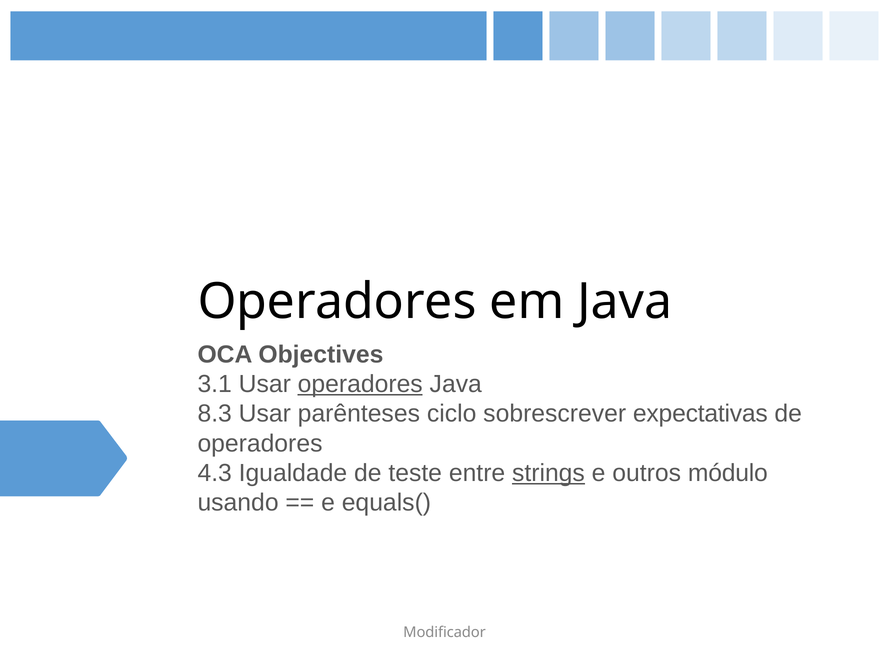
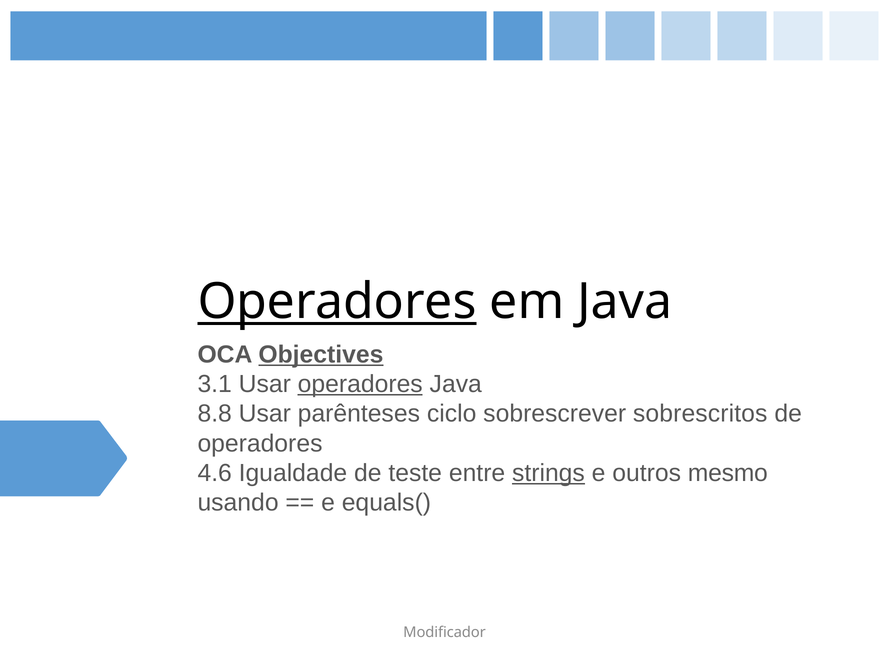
Operadores underline: none -> present (337, 302)
Objectives underline: none -> present (321, 354)
8.3: 8.3 -> 8.8 (215, 414)
expectativas: expectativas -> sobrescritos (700, 414)
4.3: 4.3 -> 4.6 (215, 473)
módulo: módulo -> mesmo (728, 473)
